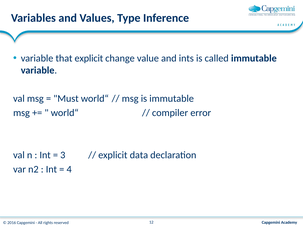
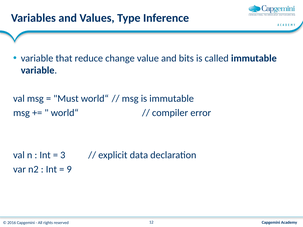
that explicit: explicit -> reduce (89, 58)
ints: ints -> bits (186, 58)
4: 4 -> 9 (69, 169)
